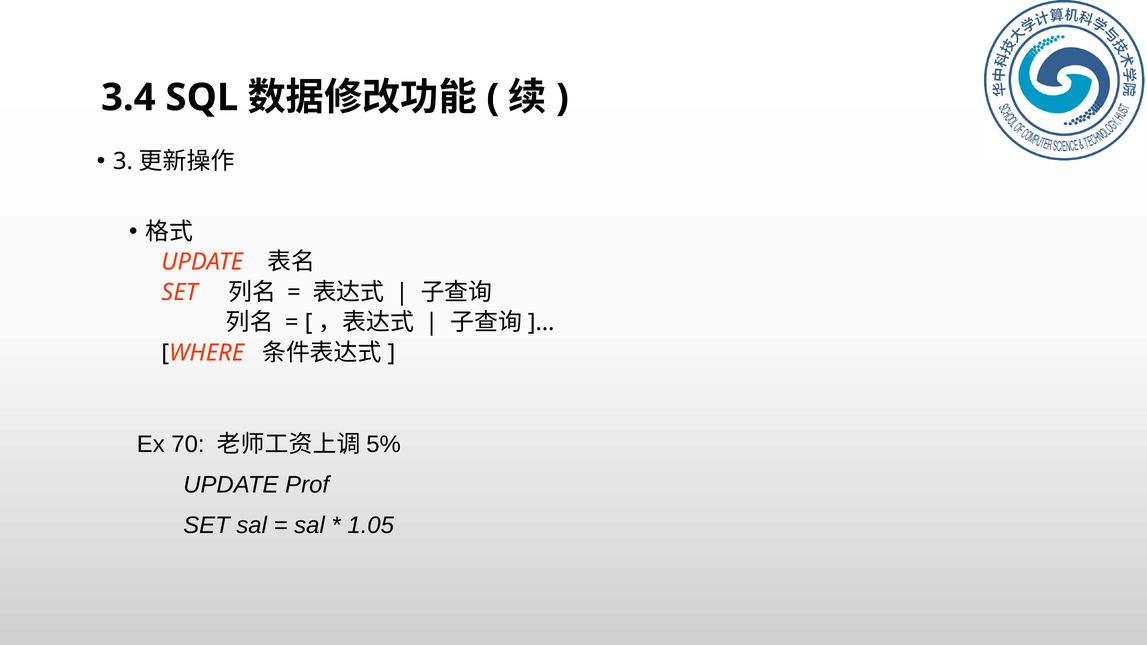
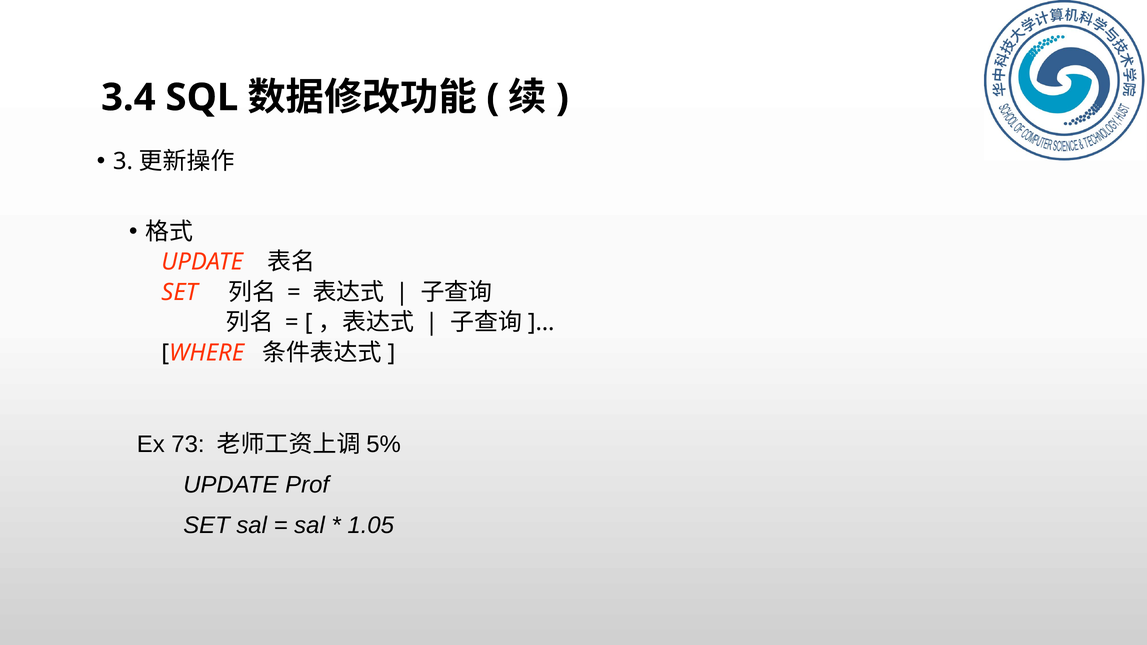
70: 70 -> 73 (188, 444)
